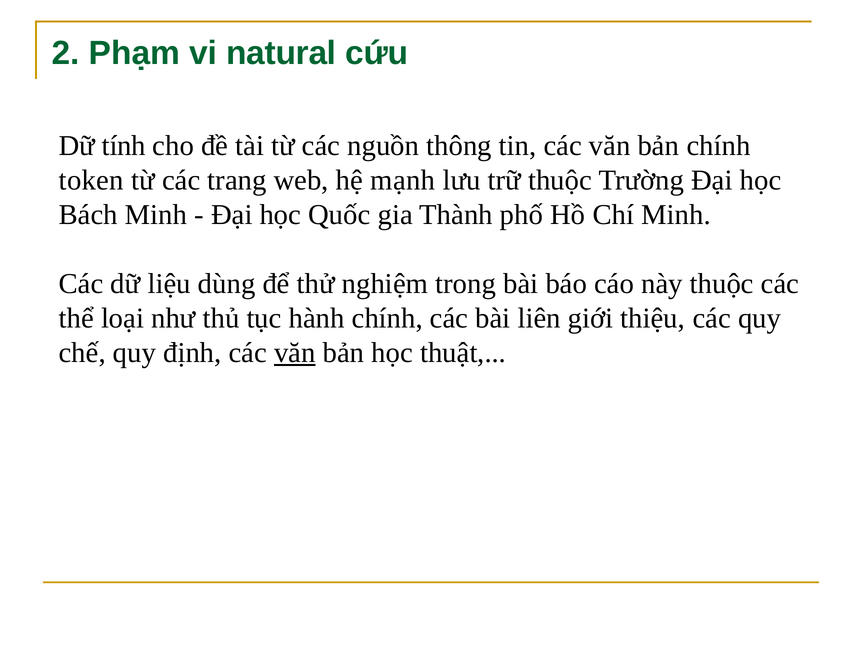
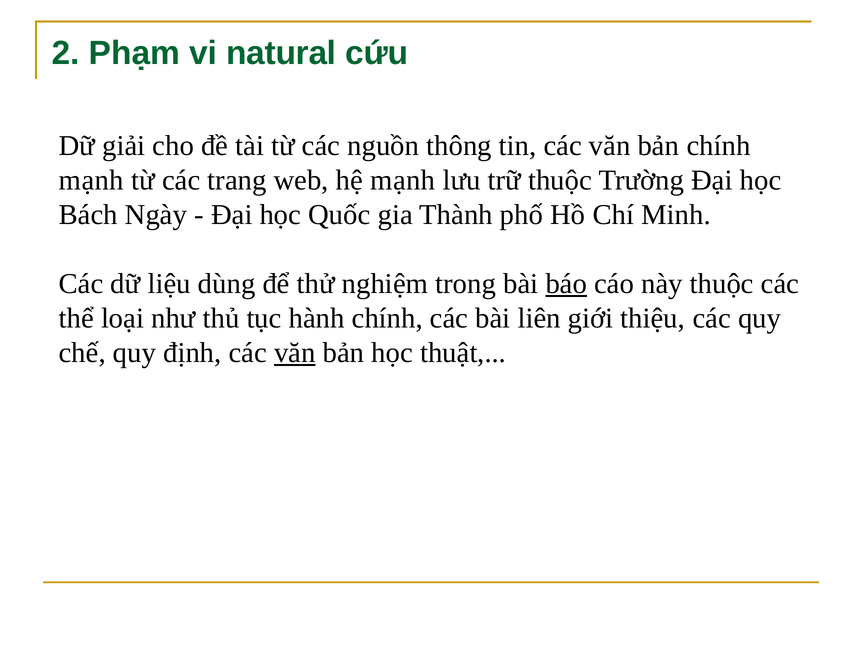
tính: tính -> giải (124, 146)
token: token -> mạnh (91, 180)
Bách Minh: Minh -> Ngày (156, 215)
báo underline: none -> present (566, 283)
